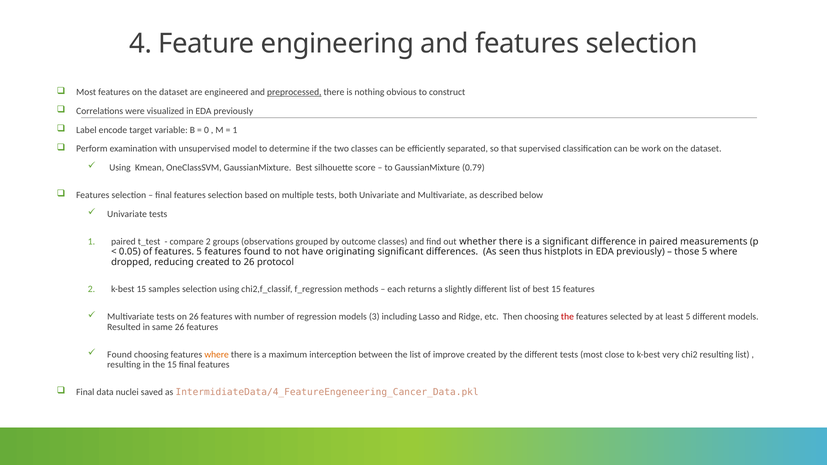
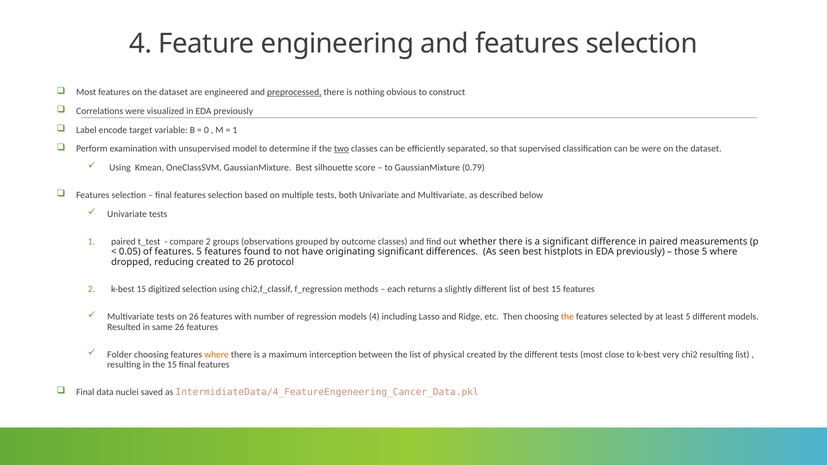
two underline: none -> present (341, 149)
be work: work -> were (651, 149)
seen thus: thus -> best (532, 252)
samples: samples -> digitized (164, 289)
models 3: 3 -> 4 (374, 317)
the colour: red -> orange (567, 317)
Found: Found -> Folder (120, 355)
improve: improve -> physical (449, 355)
